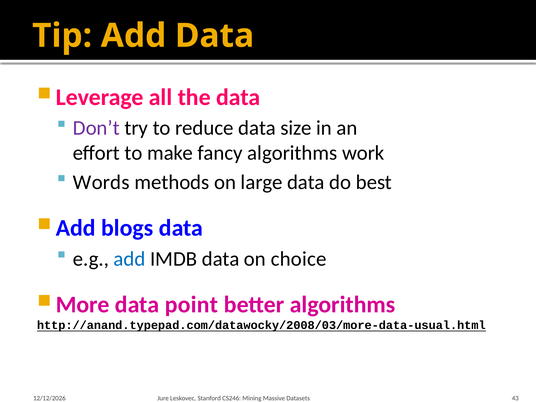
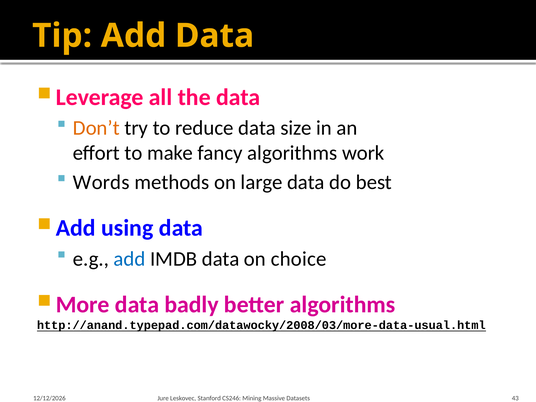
Don’t colour: purple -> orange (96, 128)
blogs: blogs -> using (127, 228)
point: point -> badly (192, 305)
